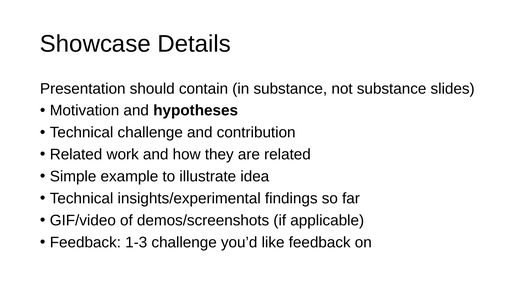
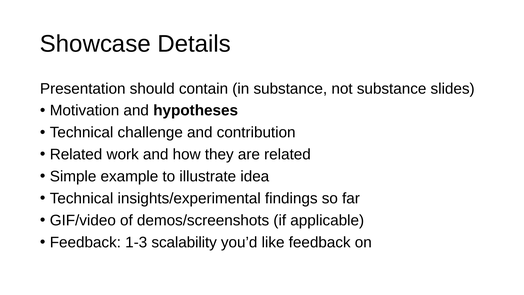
1-3 challenge: challenge -> scalability (184, 242)
